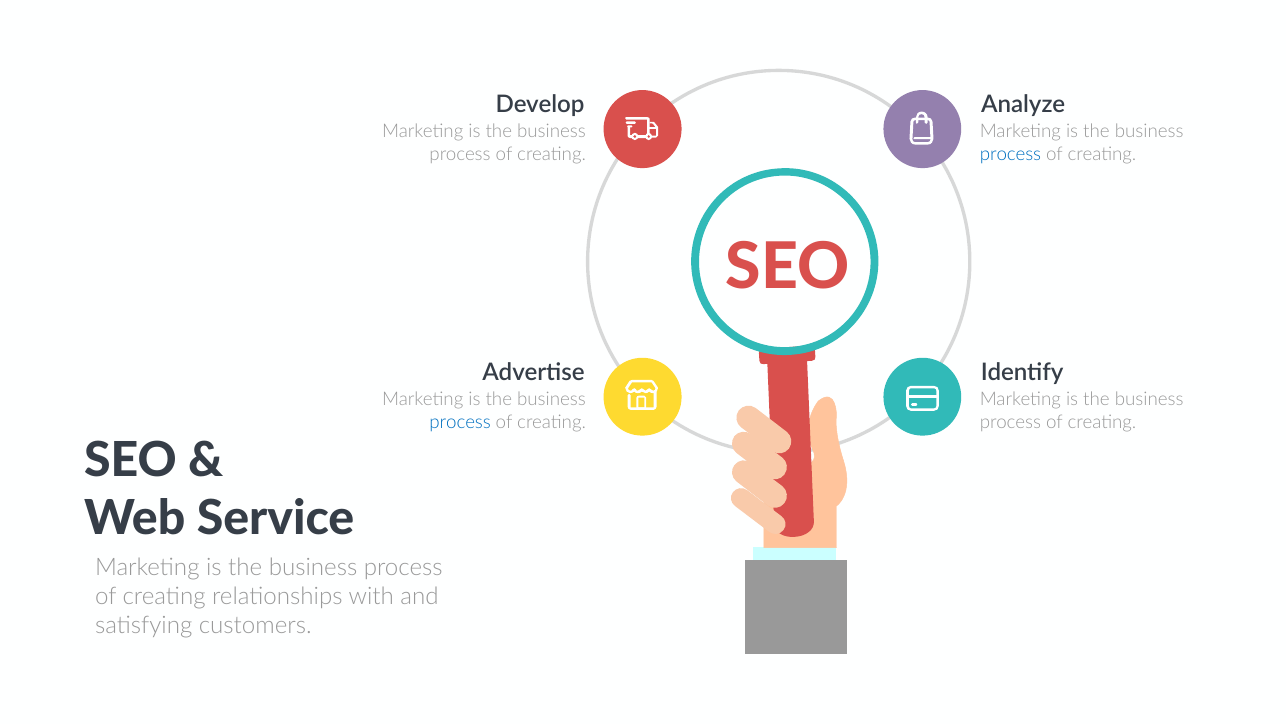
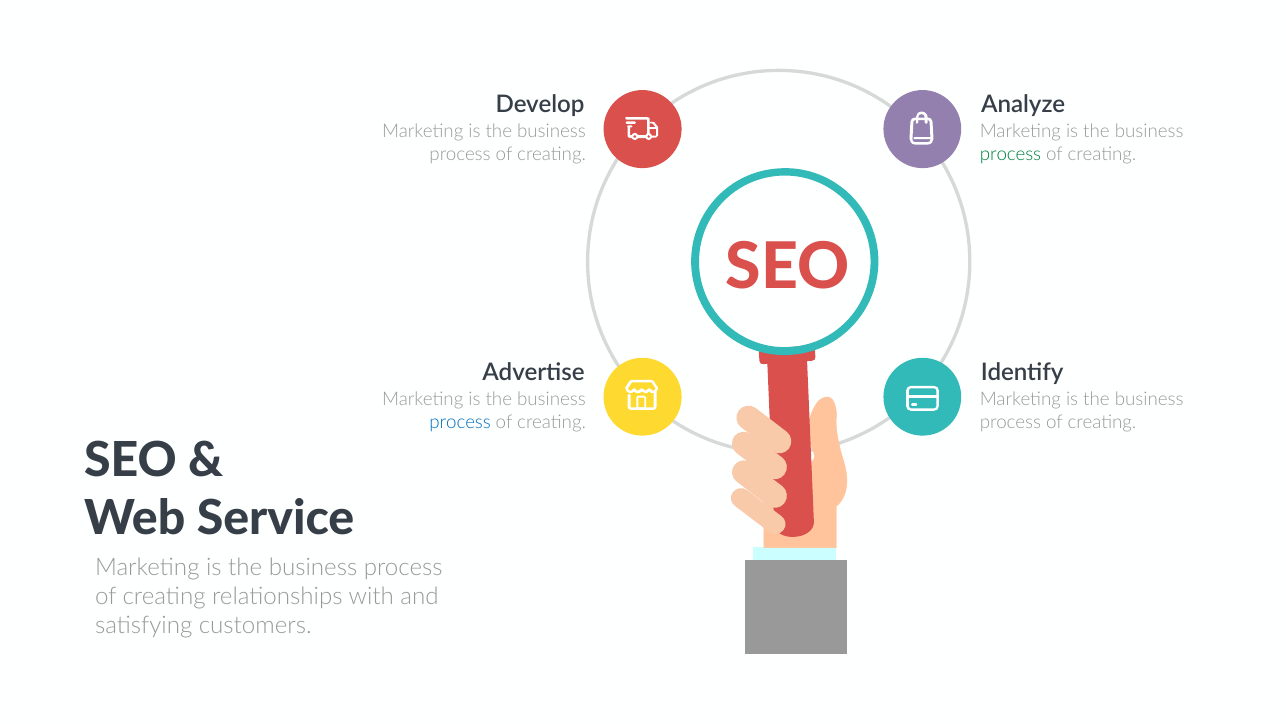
process colour: blue -> green (1011, 154)
